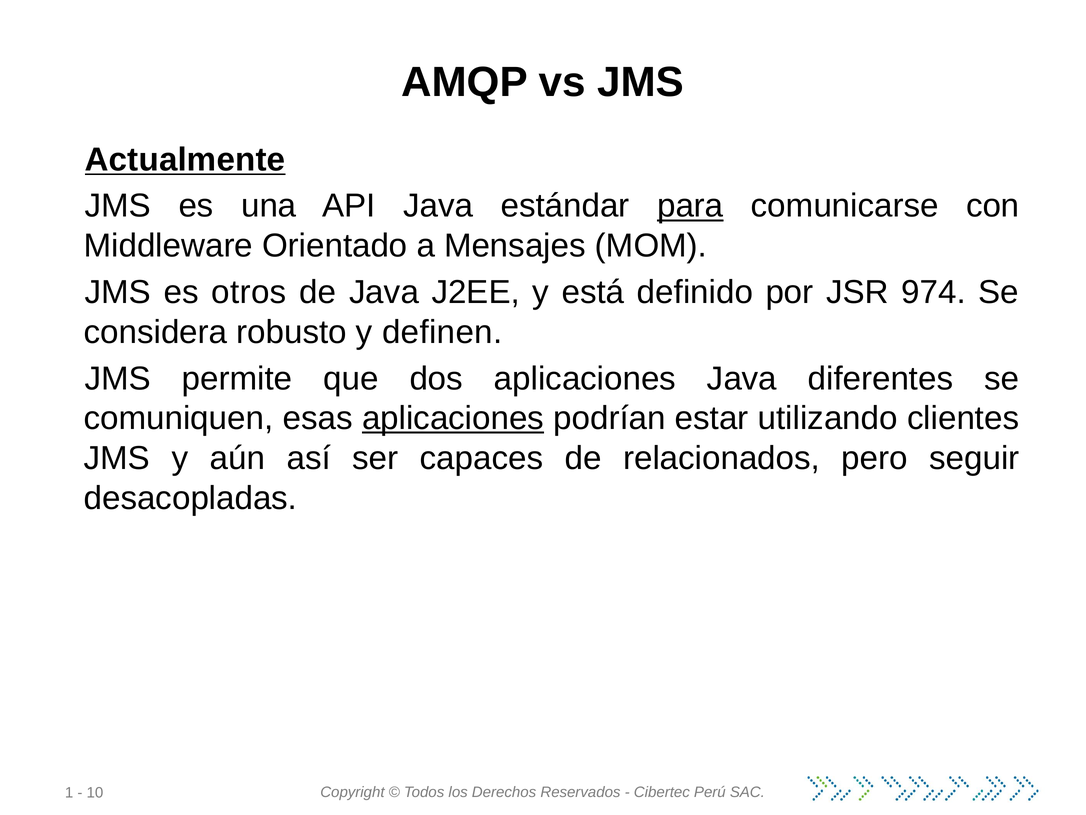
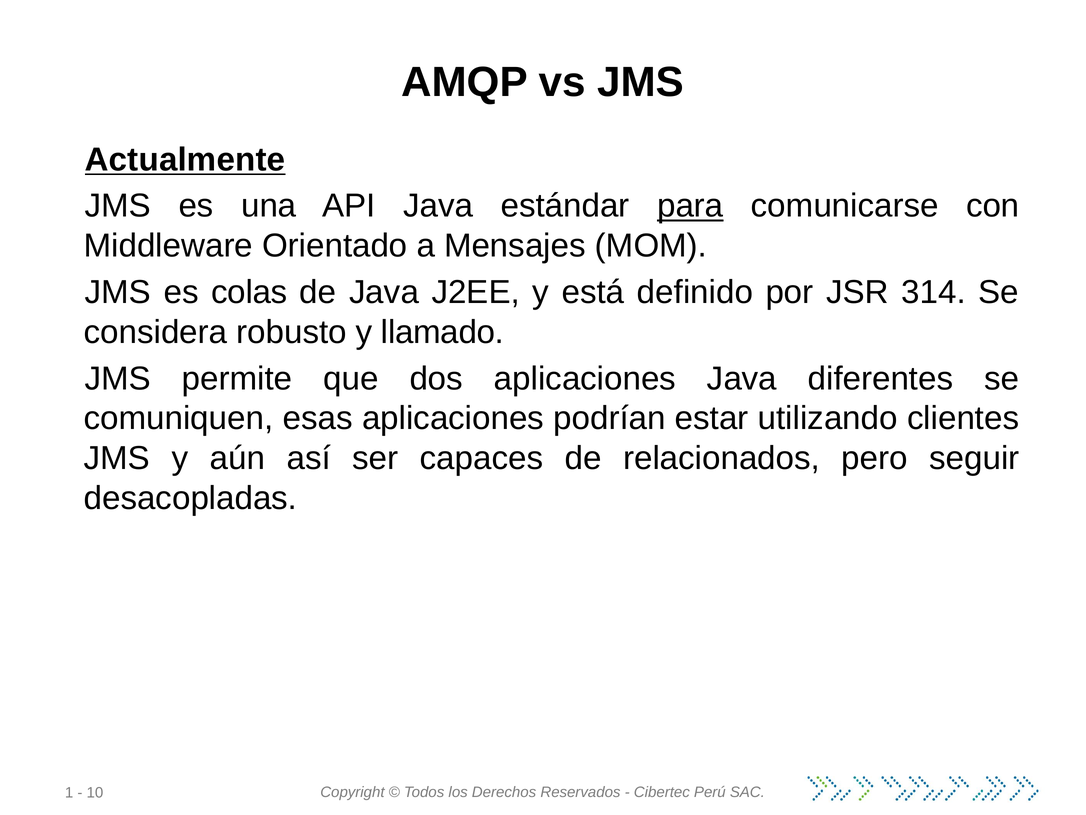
otros: otros -> colas (249, 292)
974: 974 -> 314 (934, 292)
definen: definen -> llamado (443, 332)
aplicaciones underline: present -> none (453, 418)
